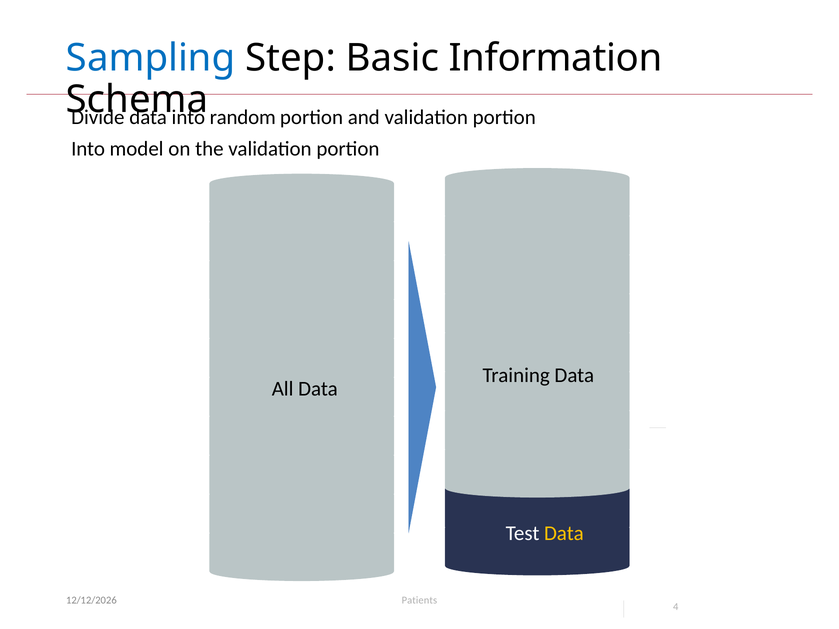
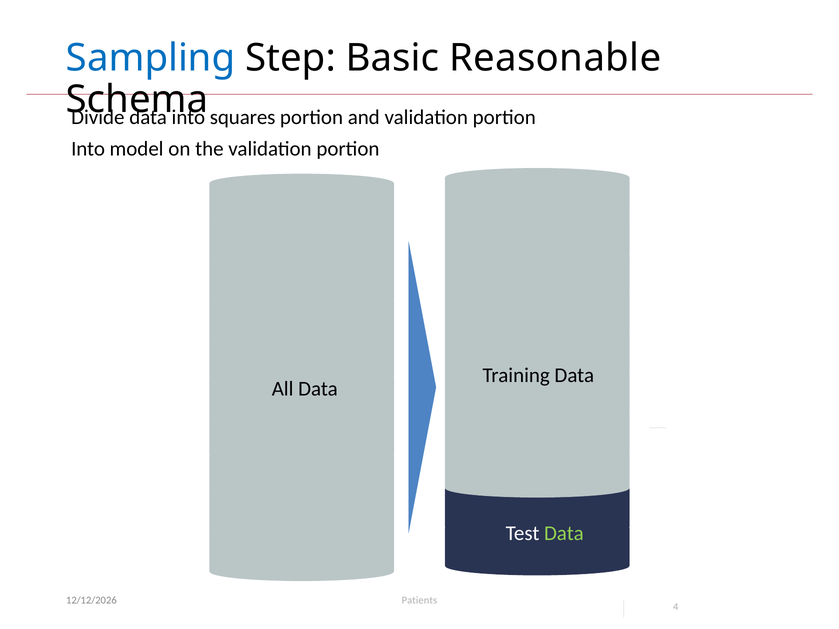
Information: Information -> Reasonable (555, 58)
random: random -> squares (243, 118)
Data colour: yellow -> light green (564, 534)
